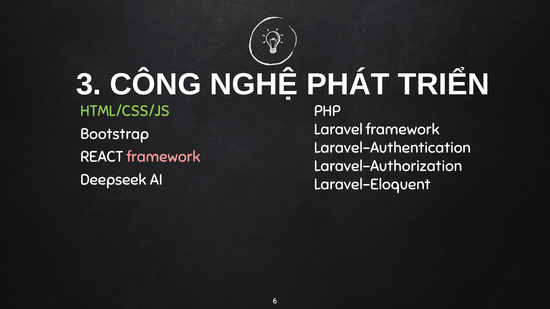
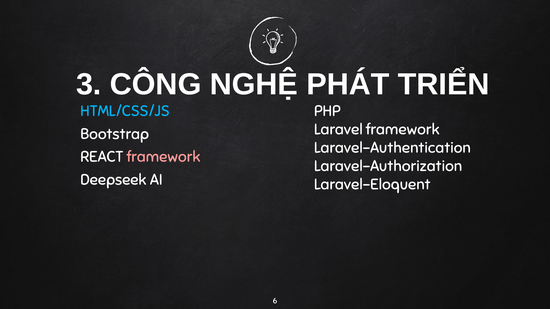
HTML/CSS/JS colour: light green -> light blue (125, 111)
